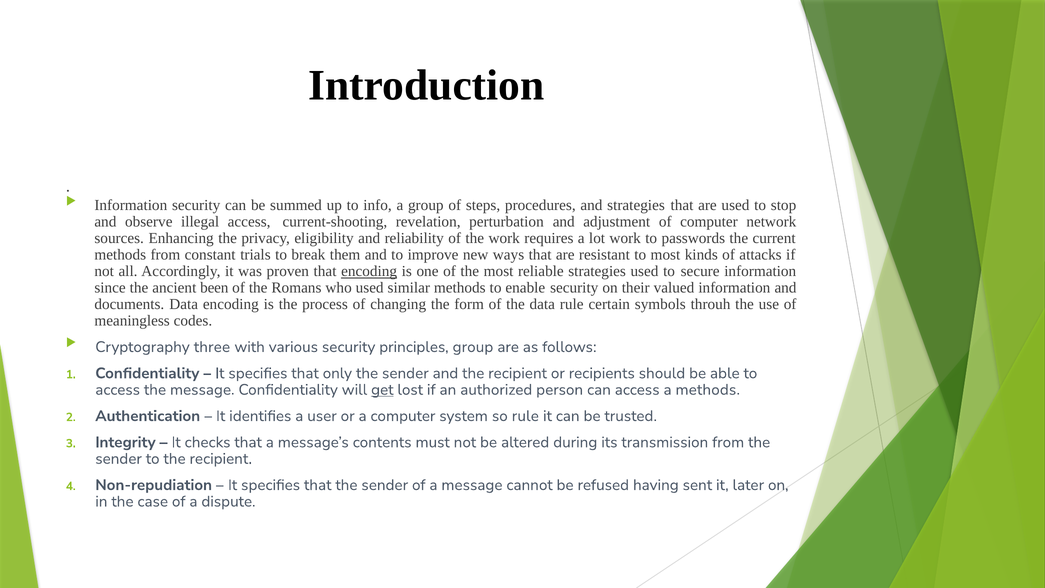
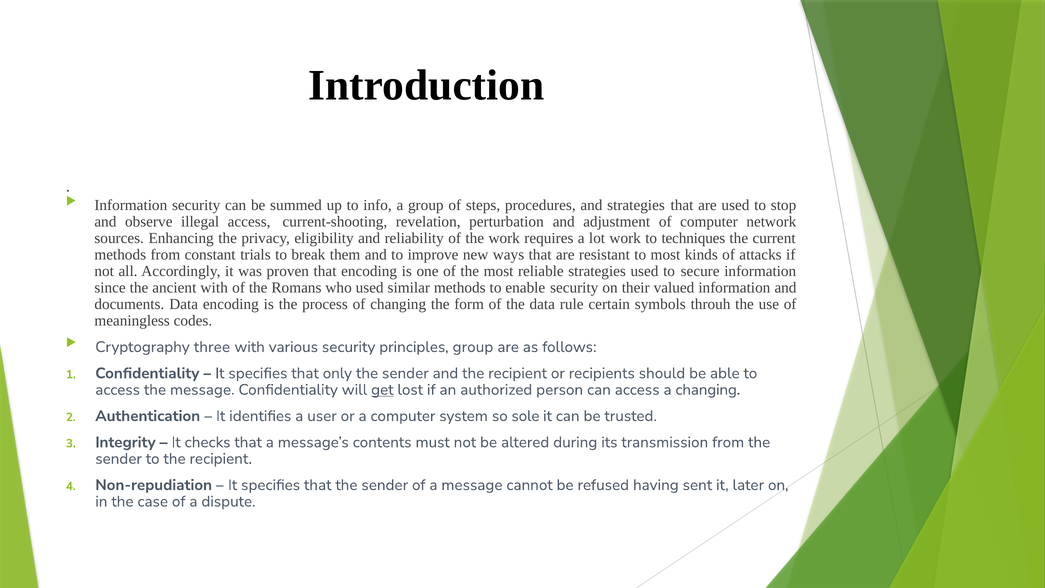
passwords: passwords -> techniques (693, 238)
encoding underline: present -> none (369, 271)
ancient been: been -> with (214, 288)
a methods: methods -> changing (708, 390)
so rule: rule -> sole (525, 416)
